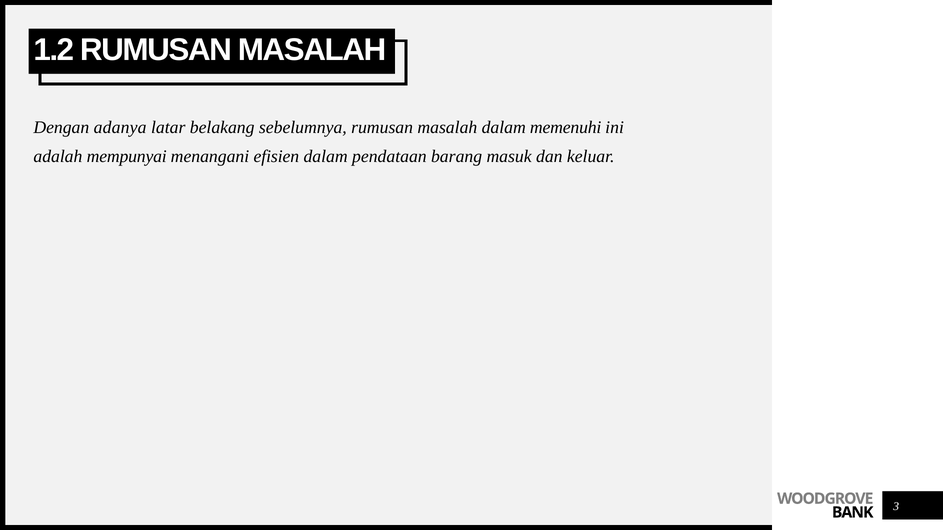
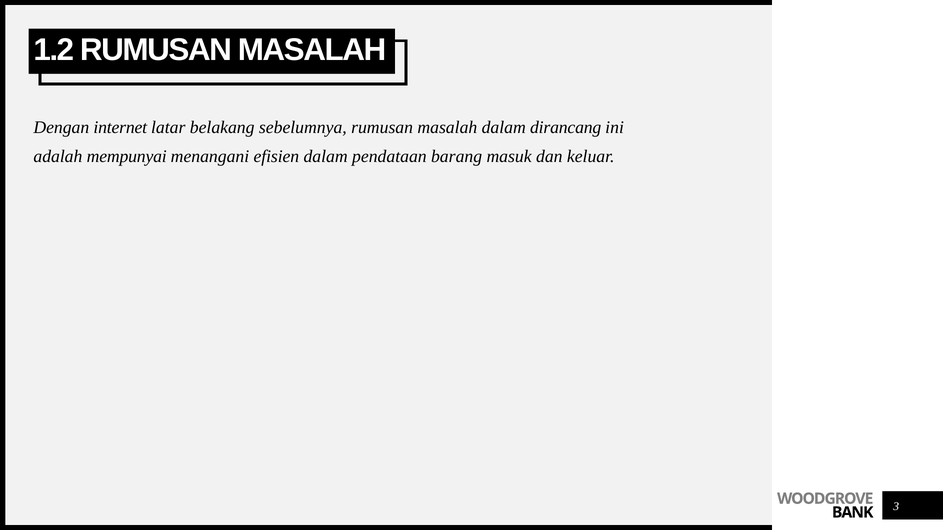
adanya: adanya -> internet (120, 128)
memenuhi: memenuhi -> dirancang (566, 128)
